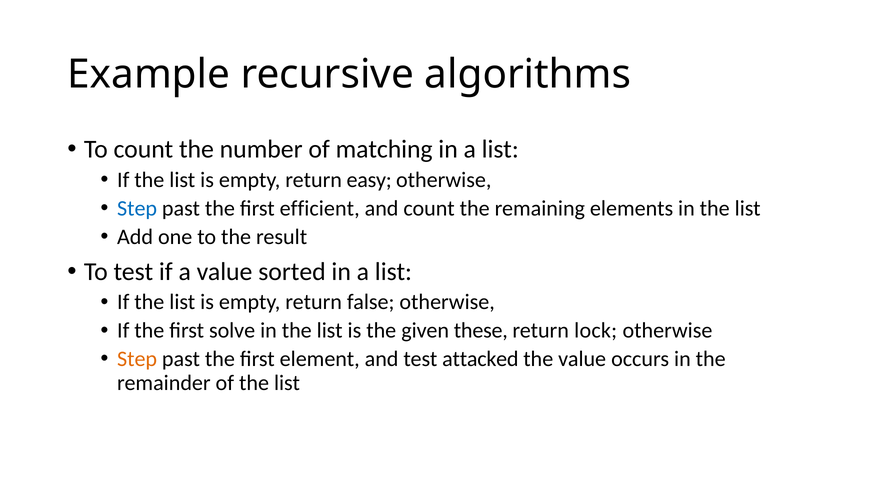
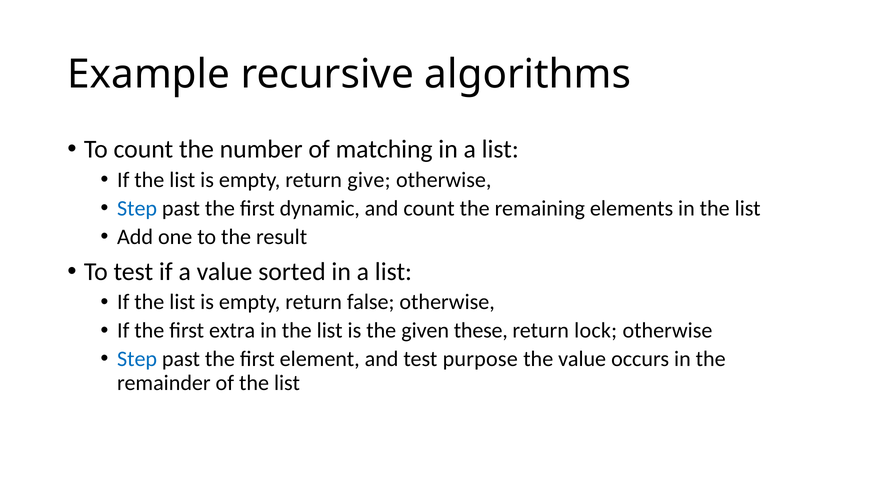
easy: easy -> give (369, 180)
efficient: efficient -> dynamic (320, 208)
solve: solve -> extra (232, 331)
Step colour: orange -> blue (137, 359)
attacked: attacked -> purpose (480, 359)
